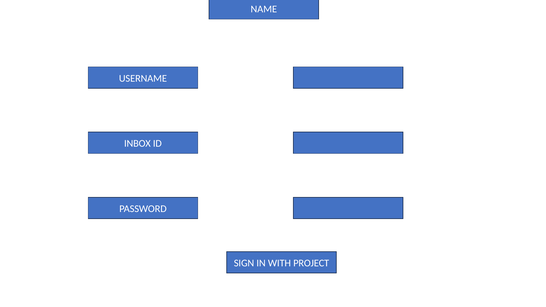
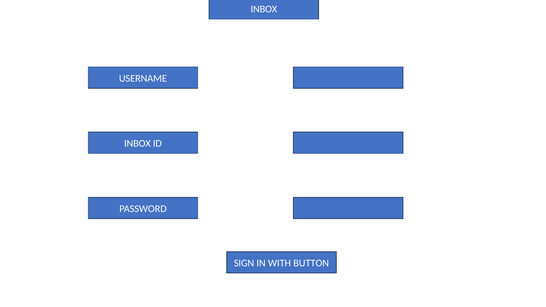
NAME: NAME -> INBOX (264, 9)
PROJECT: PROJECT -> BUTTON (311, 263)
